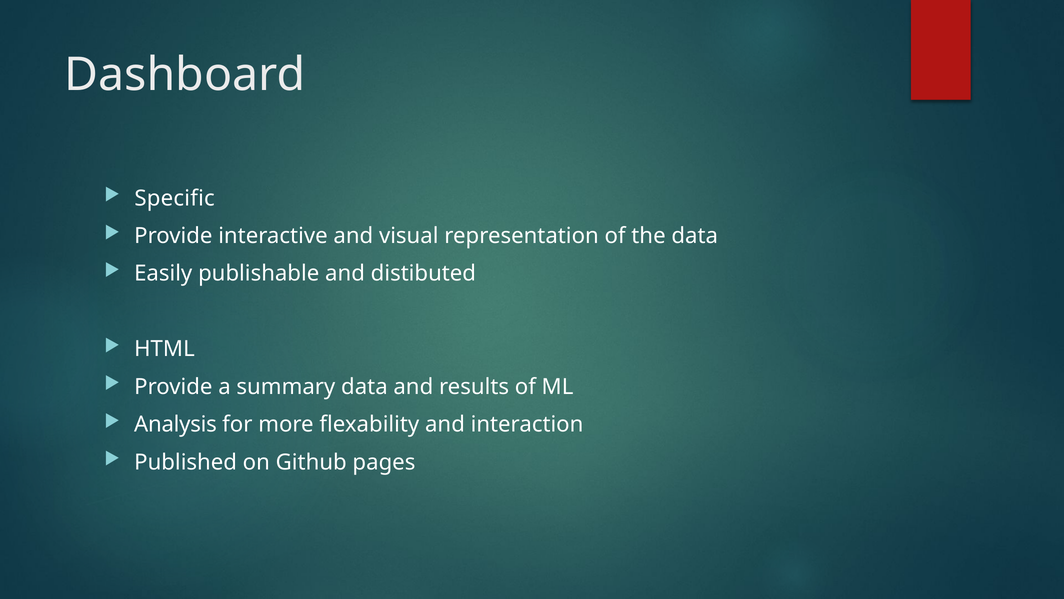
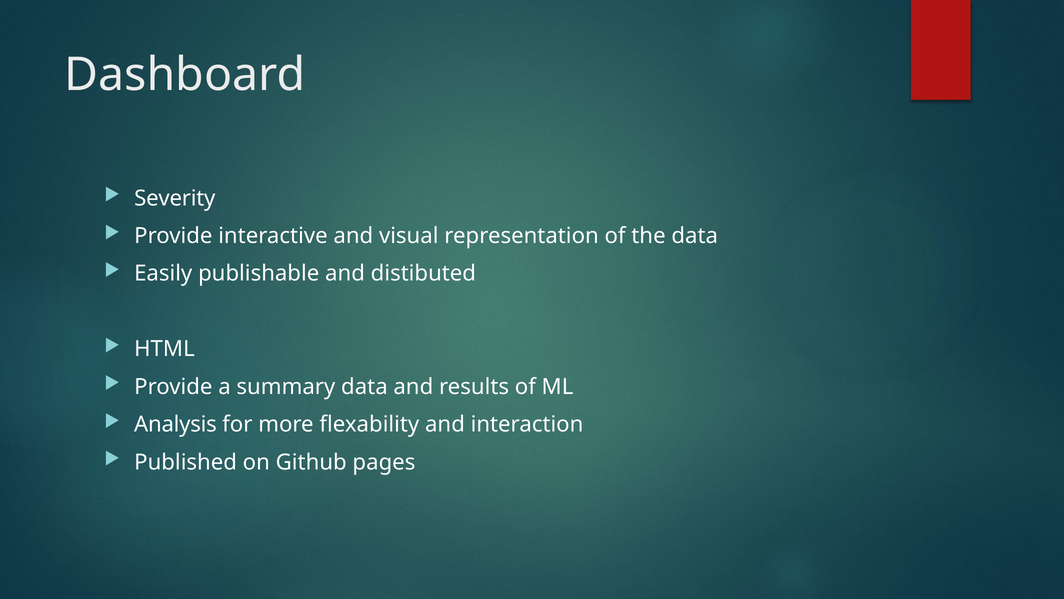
Specific: Specific -> Severity (175, 198)
